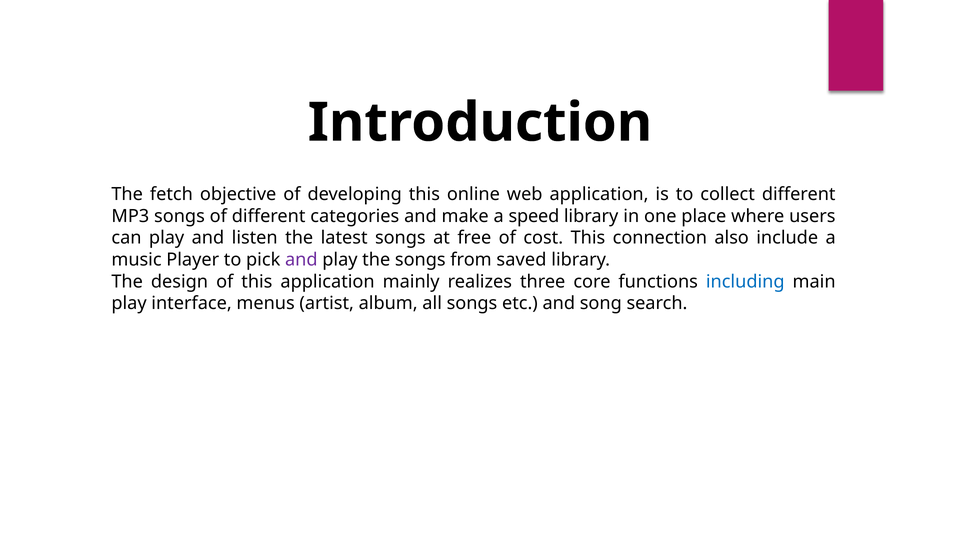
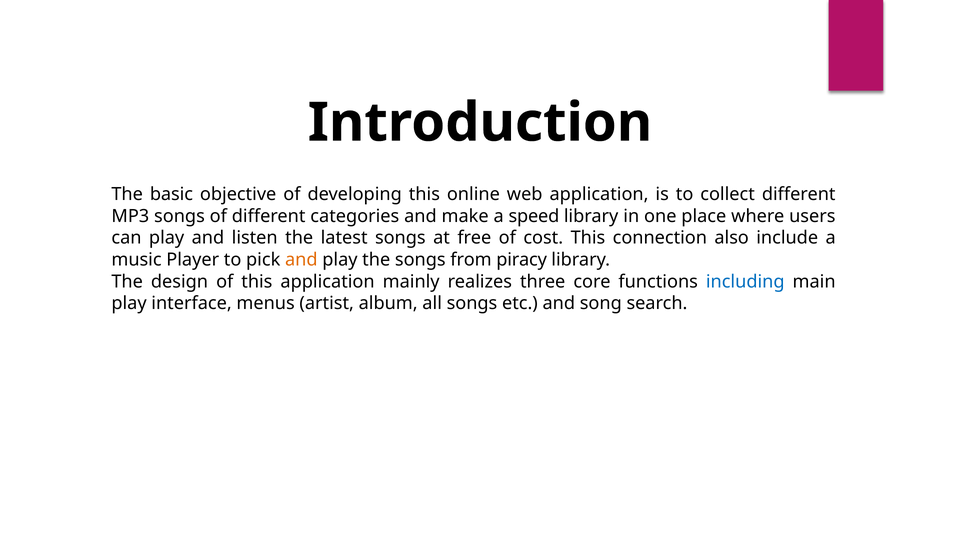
fetch: fetch -> basic (171, 195)
and colour: purple -> orange (301, 260)
saved: saved -> piracy (522, 260)
